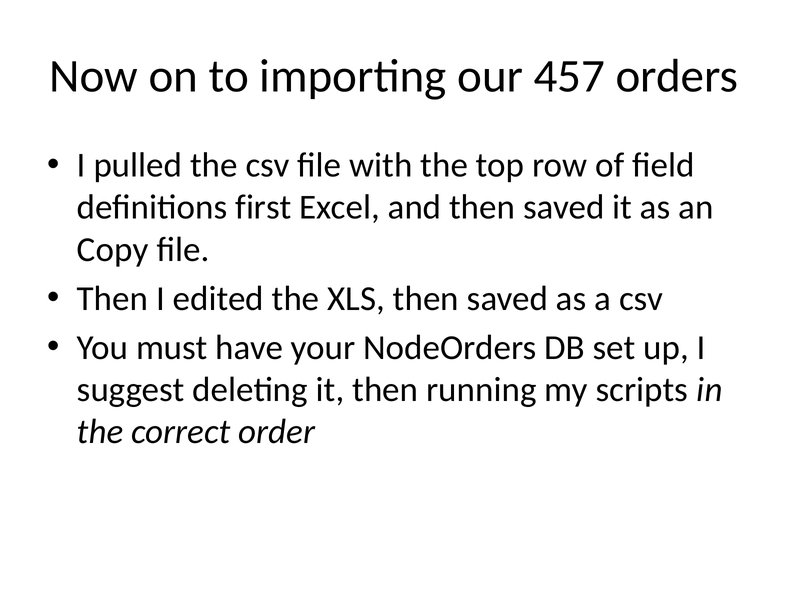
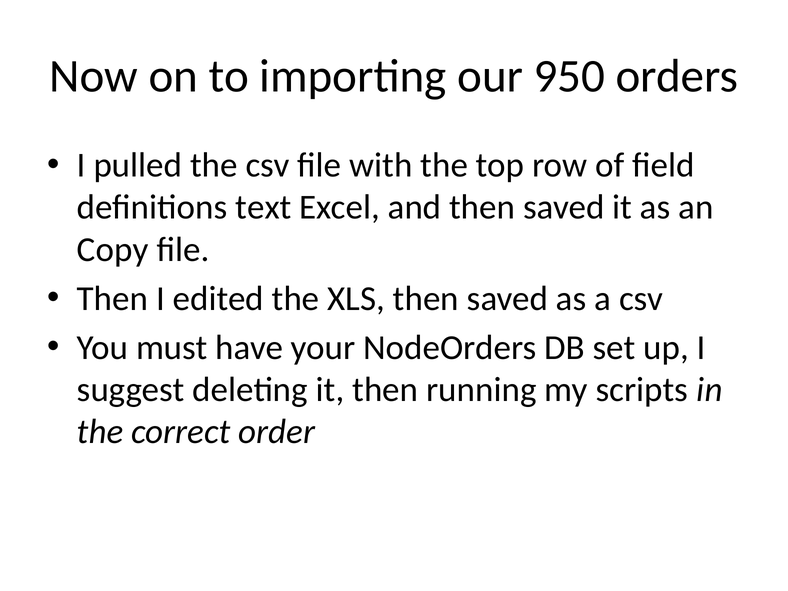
457: 457 -> 950 (569, 76)
first: first -> text (263, 207)
